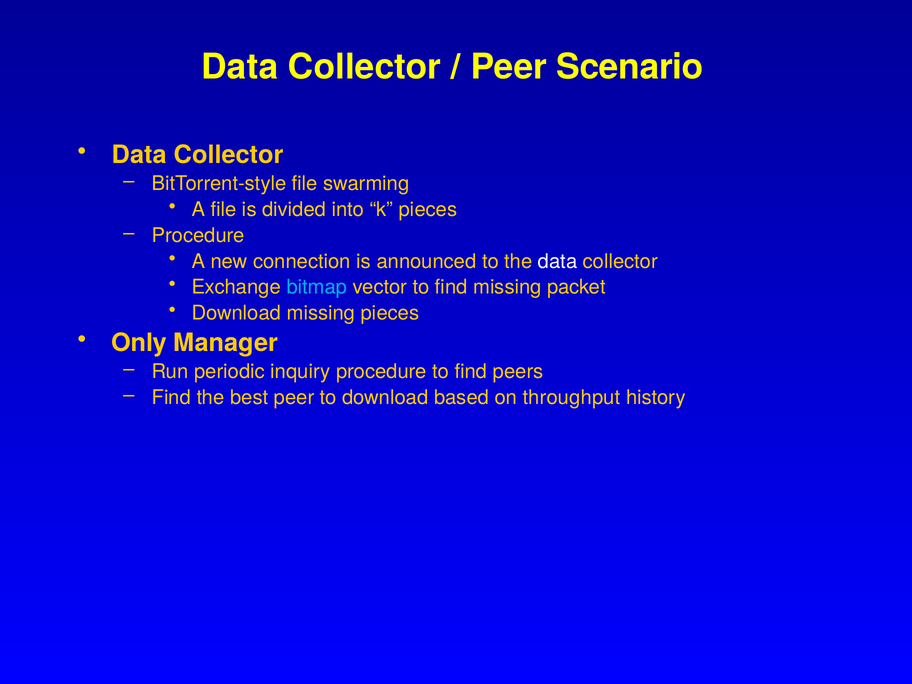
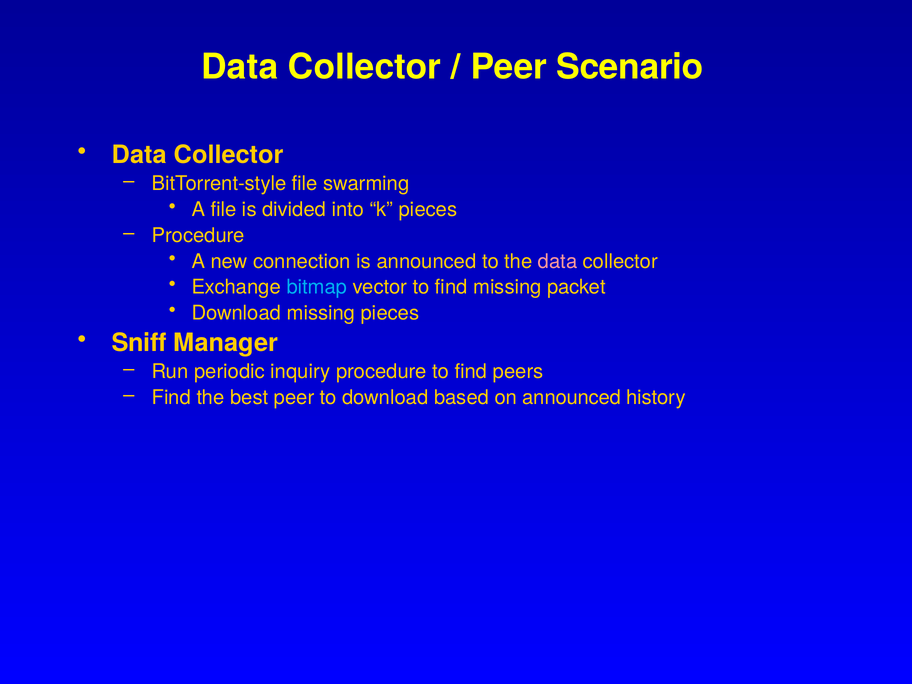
data colour: white -> pink (558, 261)
Only: Only -> Sniff (139, 343)
on throughput: throughput -> announced (572, 398)
